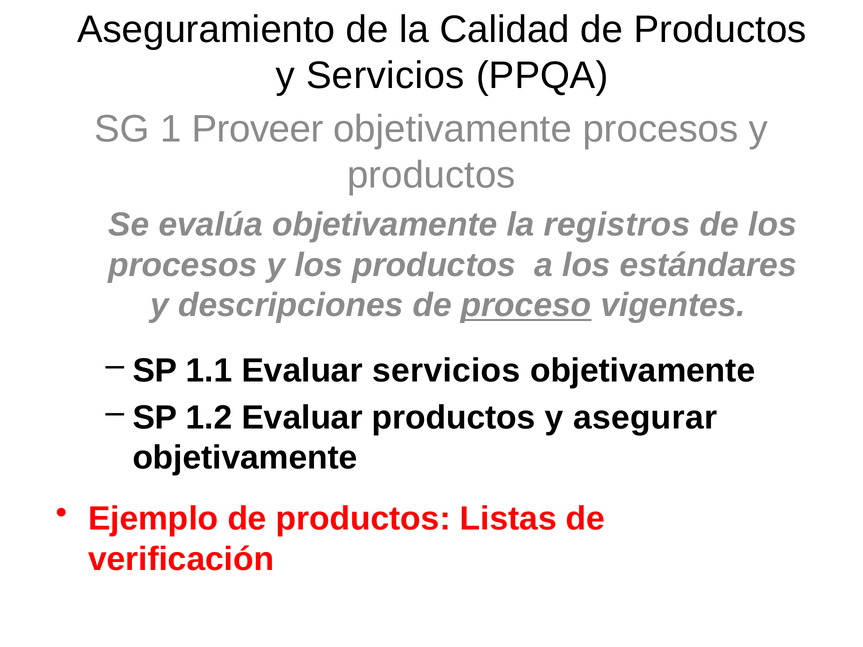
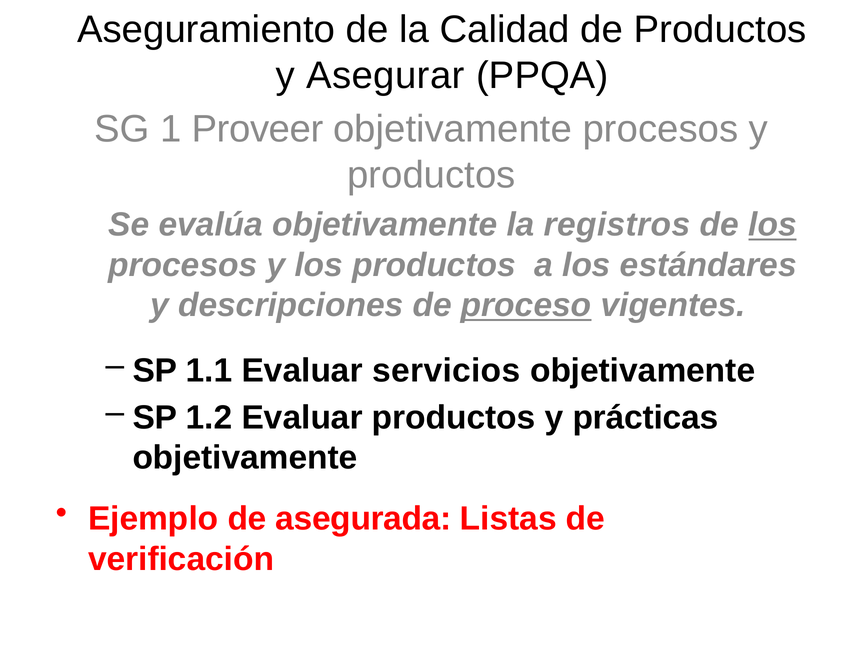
y Servicios: Servicios -> Asegurar (385, 75)
los underline: none -> present (773, 225)
asegurar: asegurar -> prácticas (645, 418)
Ejemplo de productos: productos -> asegurada (363, 519)
